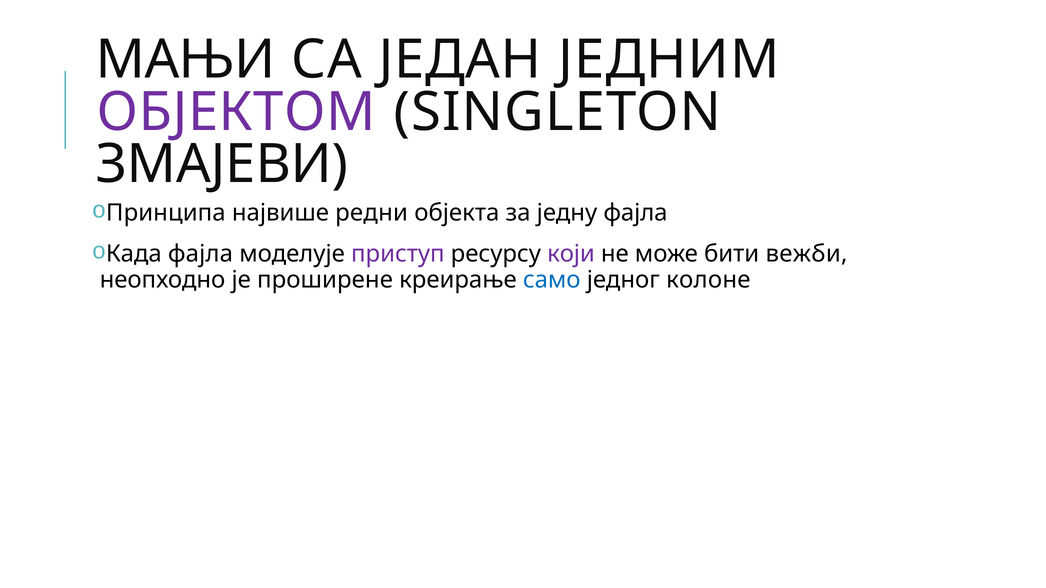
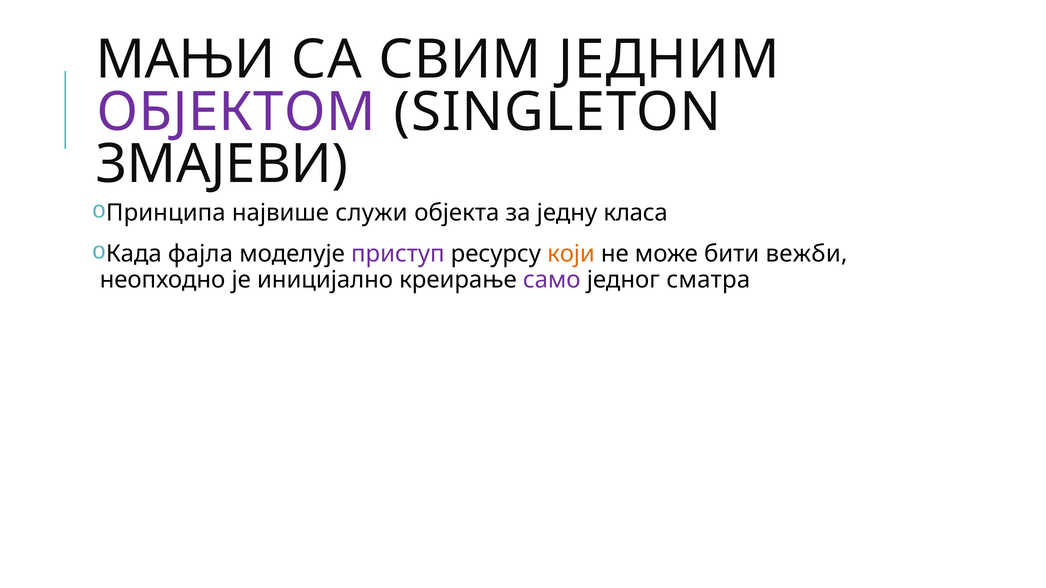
ЈЕДАН: ЈЕДАН -> СВИМ (460, 60)
редни: редни -> служи (372, 213)
једну фајла: фајла -> класа (636, 213)
који colour: purple -> orange (571, 254)
проширене: проширене -> иницијално (325, 280)
само colour: blue -> purple (552, 280)
колоне: колоне -> сматра (708, 280)
